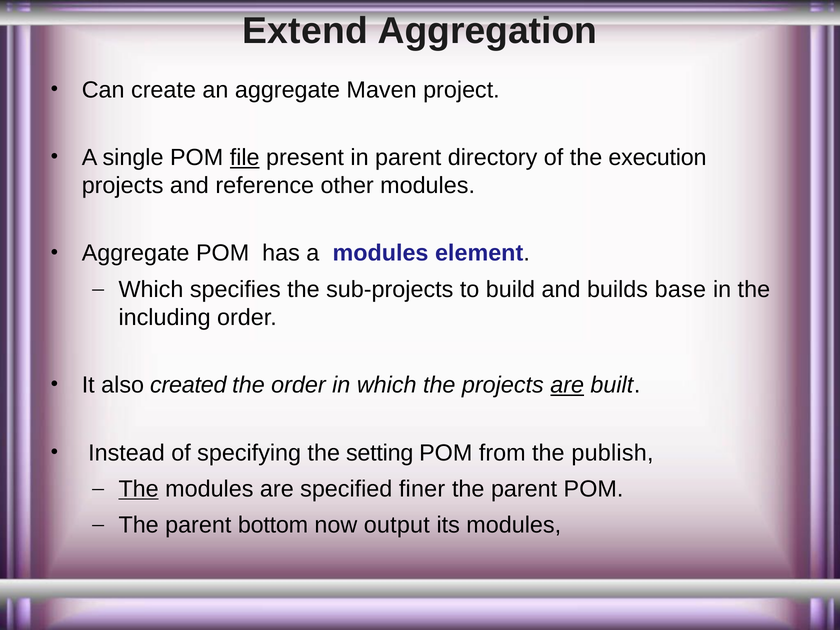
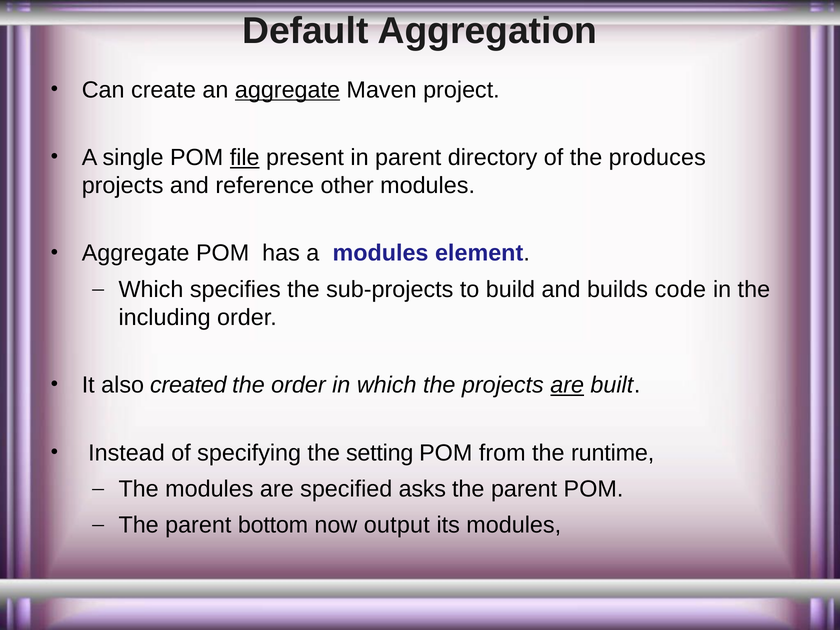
Extend: Extend -> Default (305, 31)
aggregate underline: none -> present (287, 90)
execution: execution -> produces (657, 158)
base: base -> code (680, 289)
publish: publish -> runtime (613, 453)
The underline: present -> none (139, 489)
finer: finer -> asks (422, 489)
